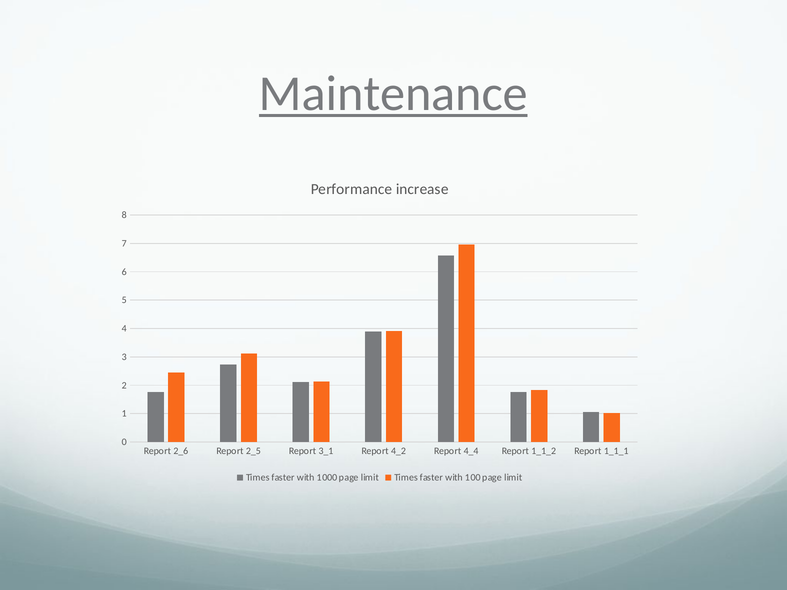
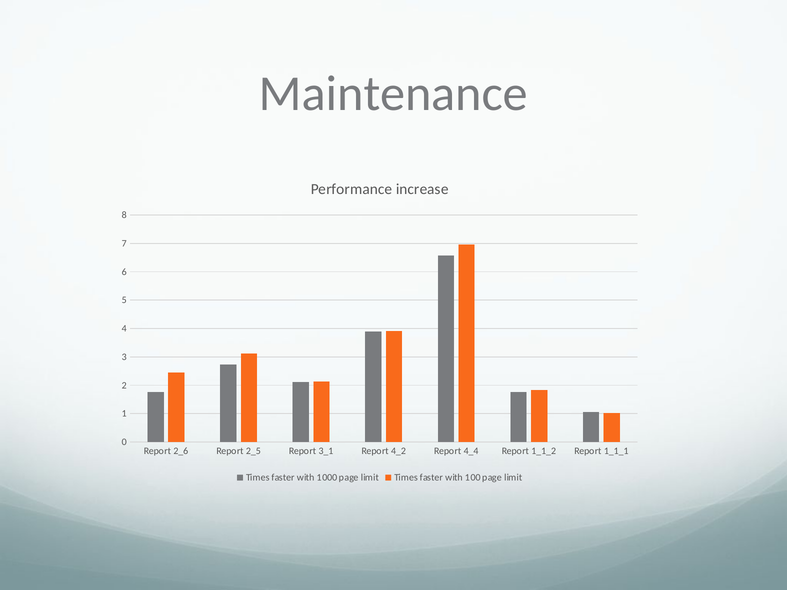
Maintenance underline: present -> none (393, 94)
